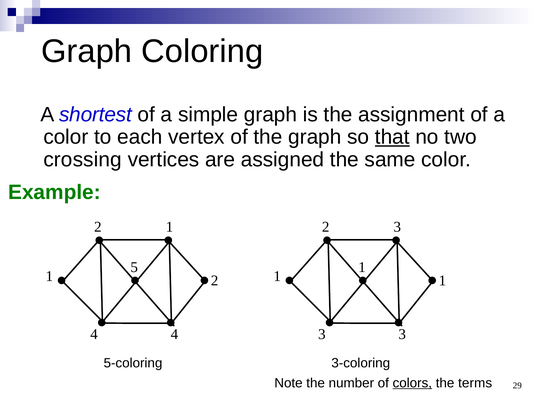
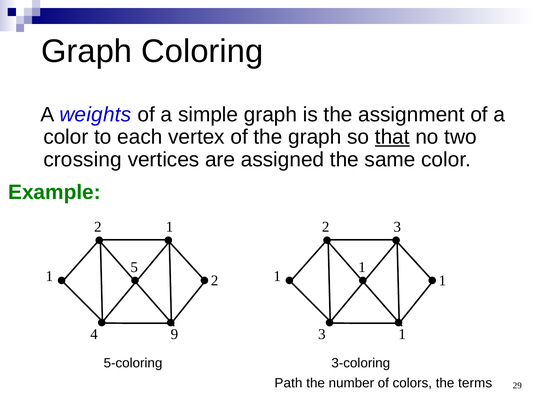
shortest: shortest -> weights (95, 115)
4 4: 4 -> 9 (174, 334)
3: 3 -> 1 (402, 334)
Note: Note -> Path (288, 383)
colors underline: present -> none (412, 383)
